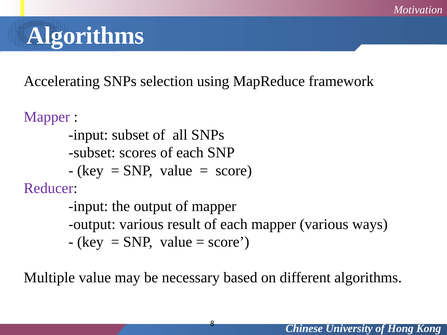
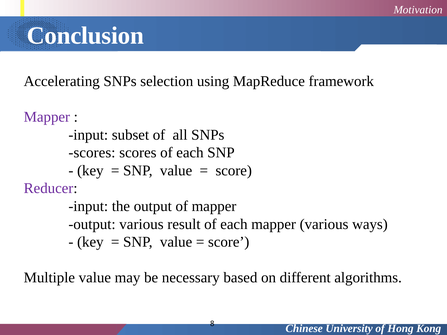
Algorithms: Algorithms -> Conclusion (85, 36)
subset: subset -> scores (92, 153)
